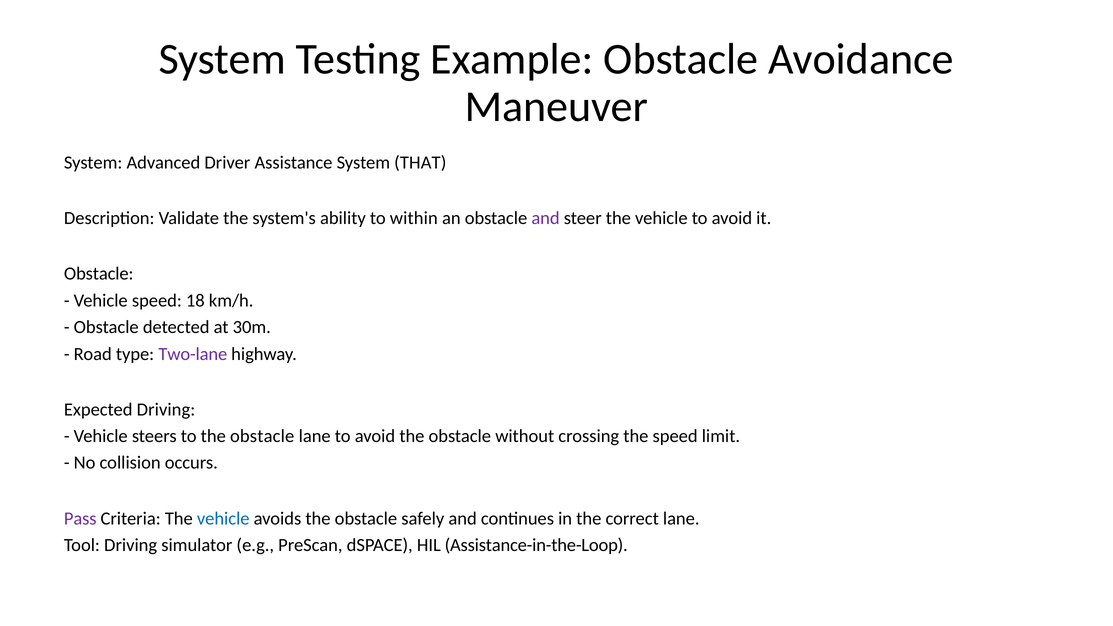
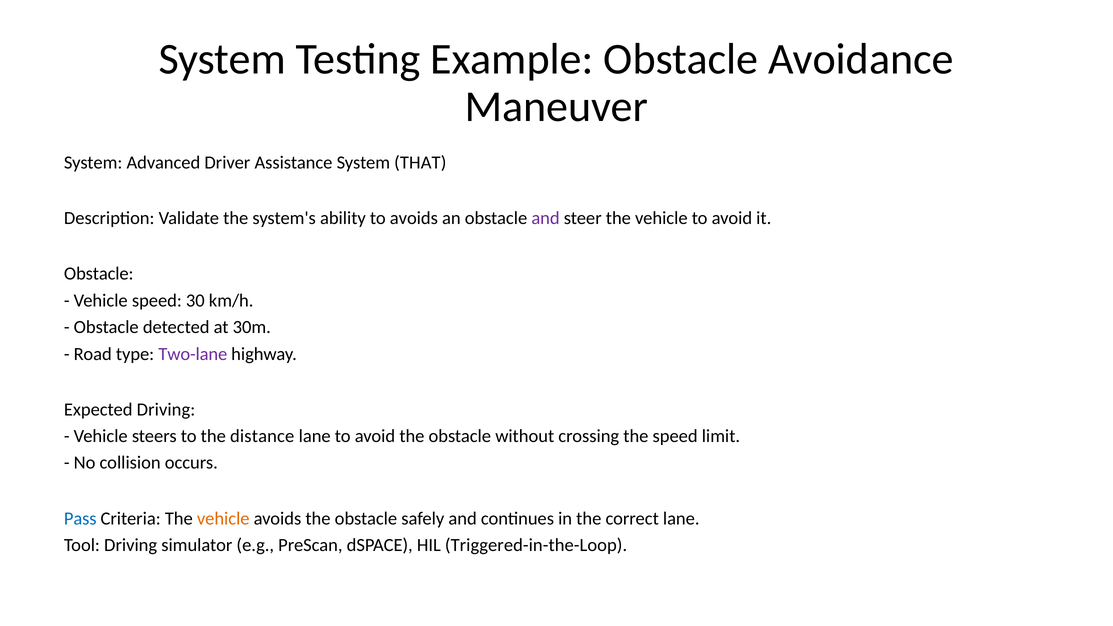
to within: within -> avoids (414, 218)
18: 18 -> 30 (195, 301)
to the obstacle: obstacle -> distance (262, 436)
Pass colour: purple -> blue (80, 519)
vehicle colour: blue -> orange (223, 519)
Assistance-in-the-Loop: Assistance-in-the-Loop -> Triggered-in-the-Loop (536, 545)
